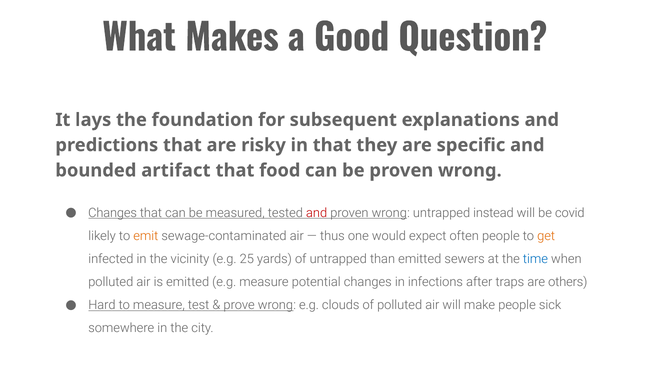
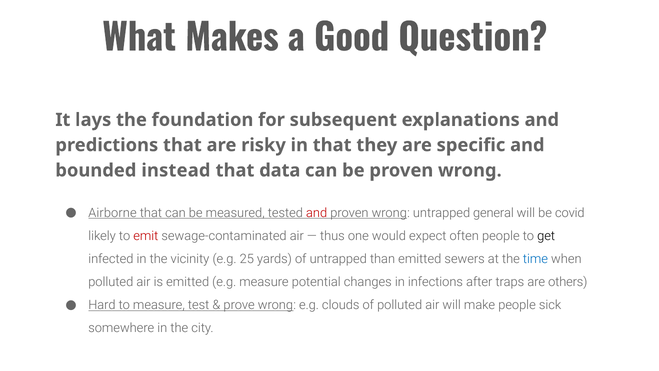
artifact: artifact -> instead (176, 170)
food: food -> data (280, 170)
Changes: Changes -> Airborne (112, 213)
instead: instead -> general (493, 213)
emit colour: orange -> red (146, 236)
get colour: orange -> black (546, 236)
